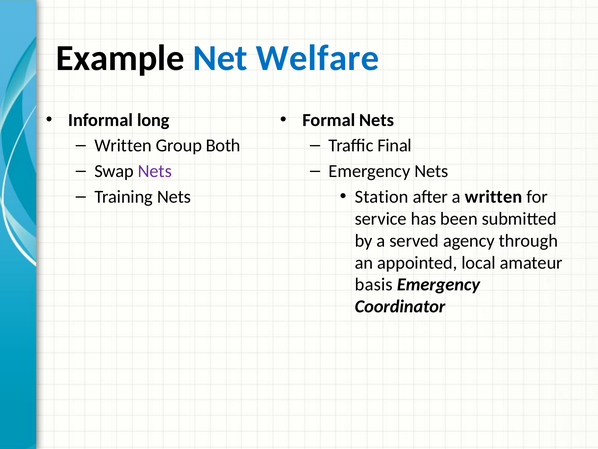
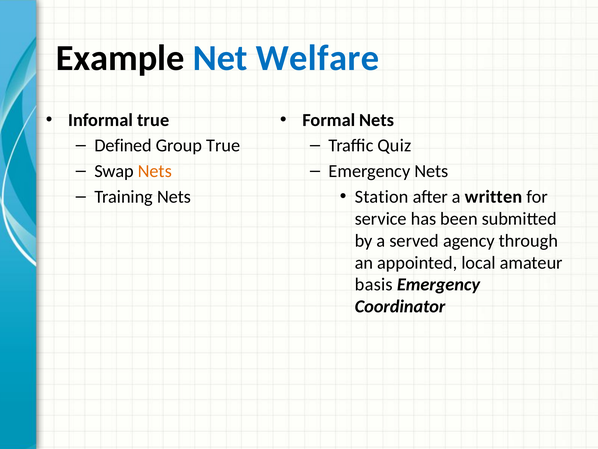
Informal long: long -> true (153, 120)
Written: Written -> Defined (123, 145)
Group Both: Both -> True (223, 145)
Final: Final -> Quiz (394, 145)
Nets colour: purple -> orange (155, 171)
